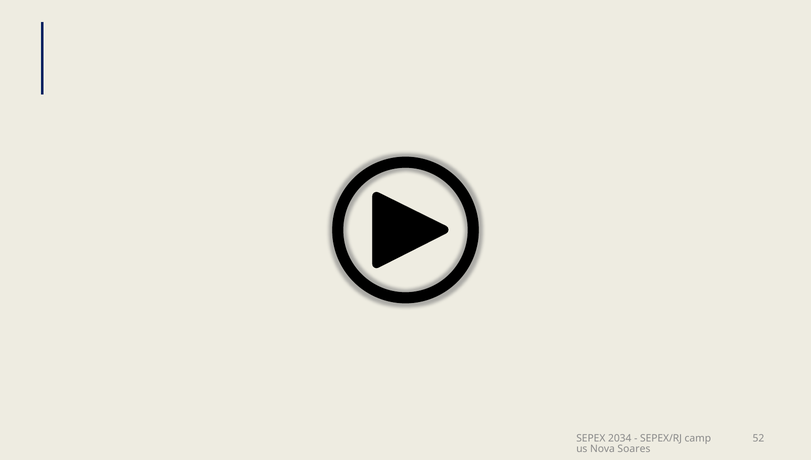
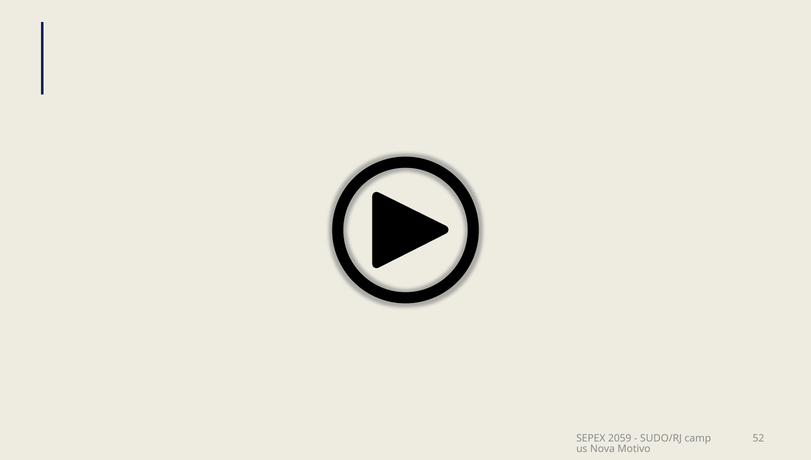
2034: 2034 -> 2059 (620, 438)
SEPEX/RJ: SEPEX/RJ -> SUDO/RJ (661, 438)
Soares: Soares -> Motivo (634, 449)
